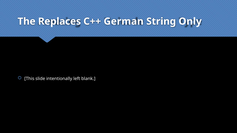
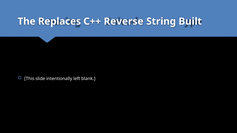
German: German -> Reverse (124, 21)
Only: Only -> Built (190, 21)
